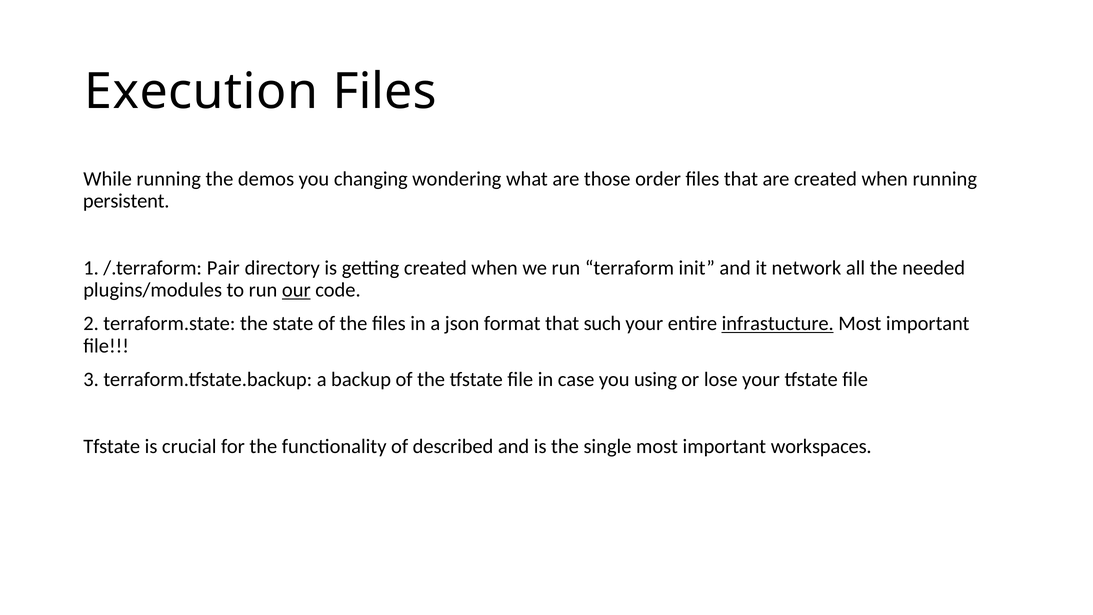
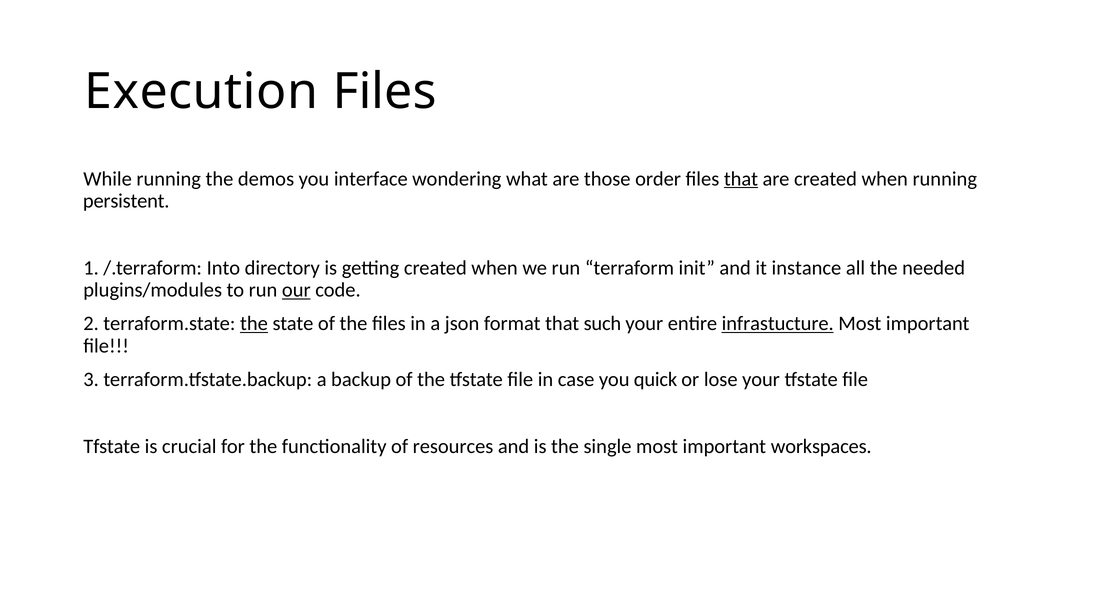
changing: changing -> interface (371, 179)
that underline: none -> present (741, 179)
Pair: Pair -> Into (223, 268)
network: network -> instance (806, 268)
the underline: none -> present (254, 324)
using: using -> quick (656, 379)
described: described -> resources (453, 446)
